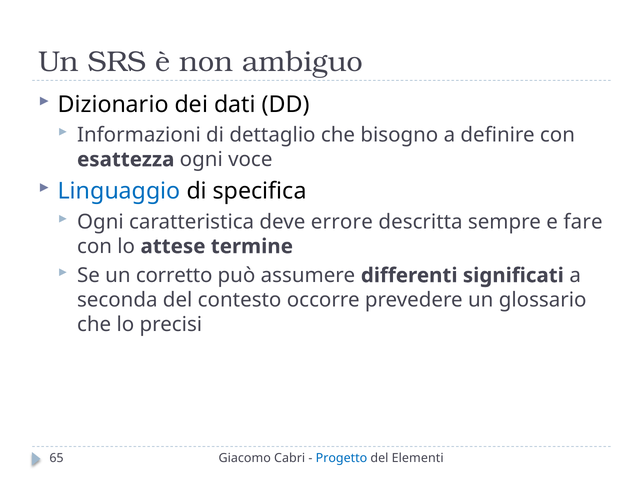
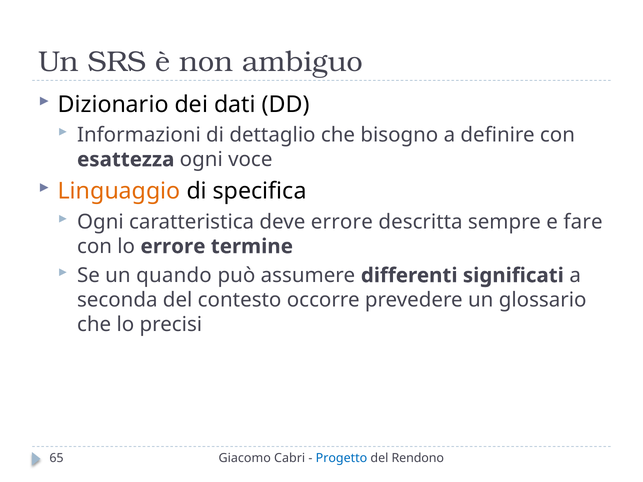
Linguaggio colour: blue -> orange (119, 191)
lo attese: attese -> errore (173, 247)
corretto: corretto -> quando (174, 276)
Elementi: Elementi -> Rendono (418, 459)
